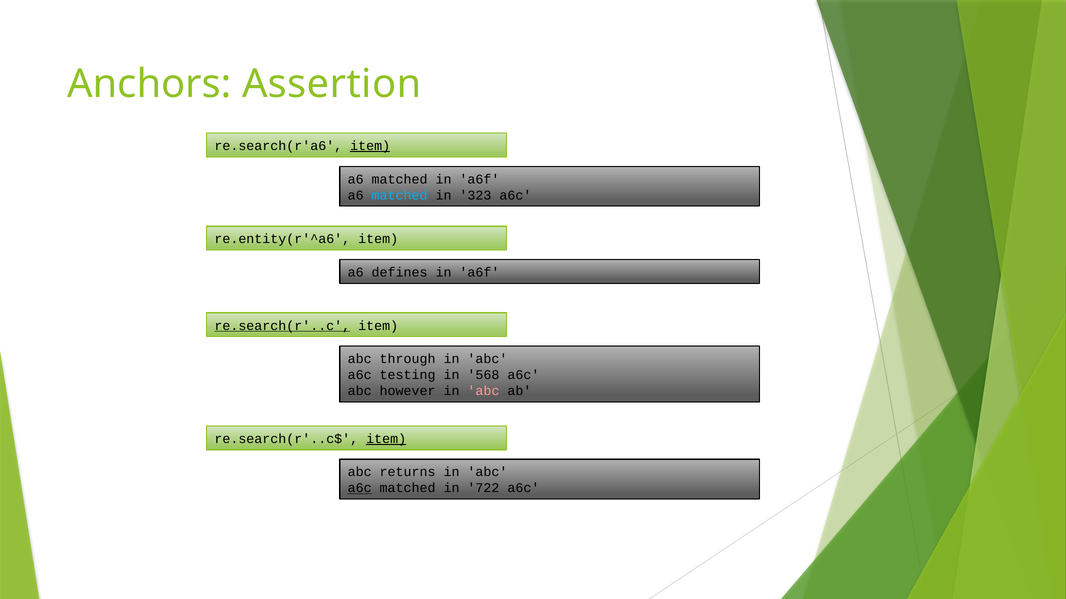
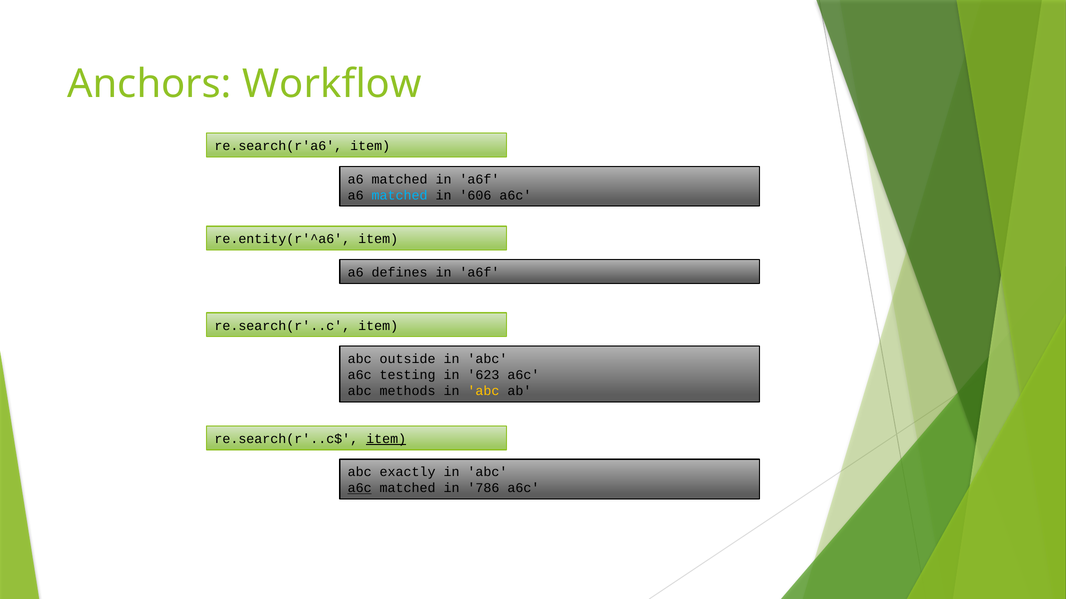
Assertion: Assertion -> Workflow (332, 84)
item underline: present -> none (370, 146)
323: 323 -> 606 (475, 195)
re.search(r'..c underline: present -> none (282, 326)
through: through -> outside (408, 359)
568: 568 -> 623 (483, 375)
however: however -> methods (408, 391)
abc colour: pink -> yellow (483, 391)
returns: returns -> exactly (408, 473)
722: 722 -> 786 (483, 489)
